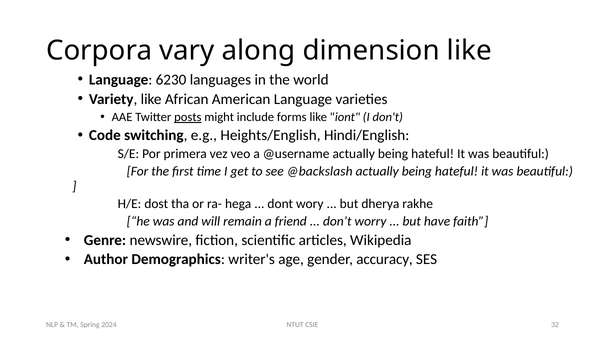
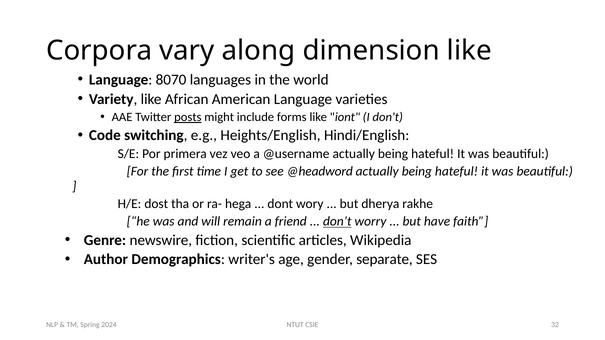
6230: 6230 -> 8070 (171, 80)
@backslash: @backslash -> @headword (320, 172)
don’t underline: none -> present (337, 222)
accuracy: accuracy -> separate (385, 260)
